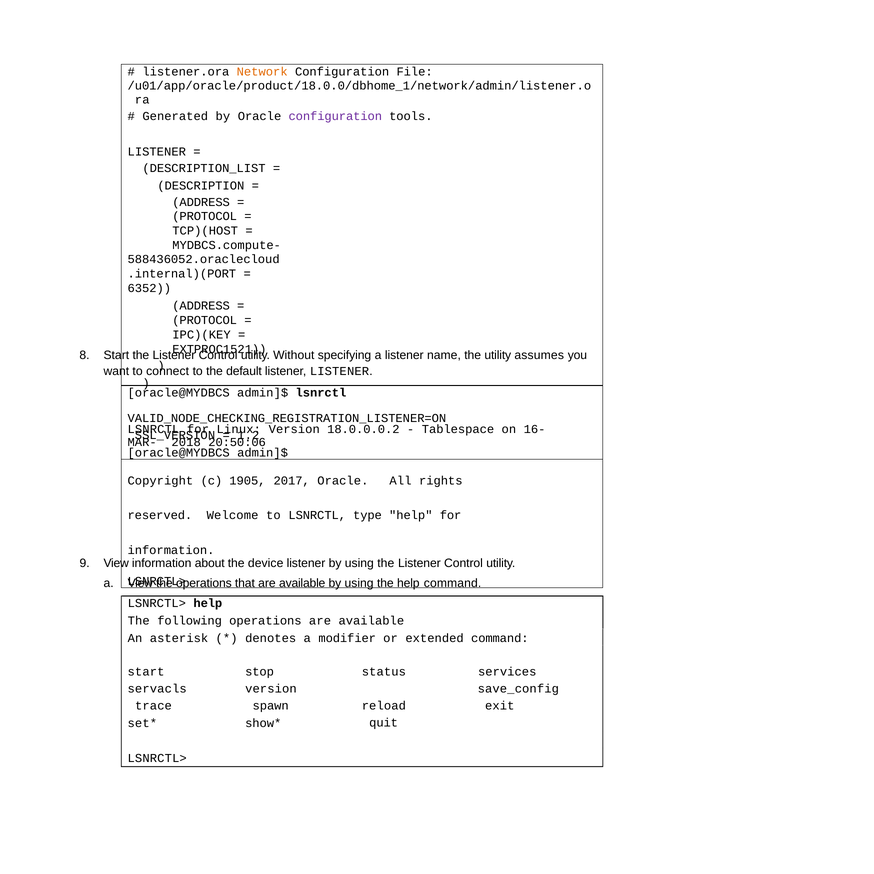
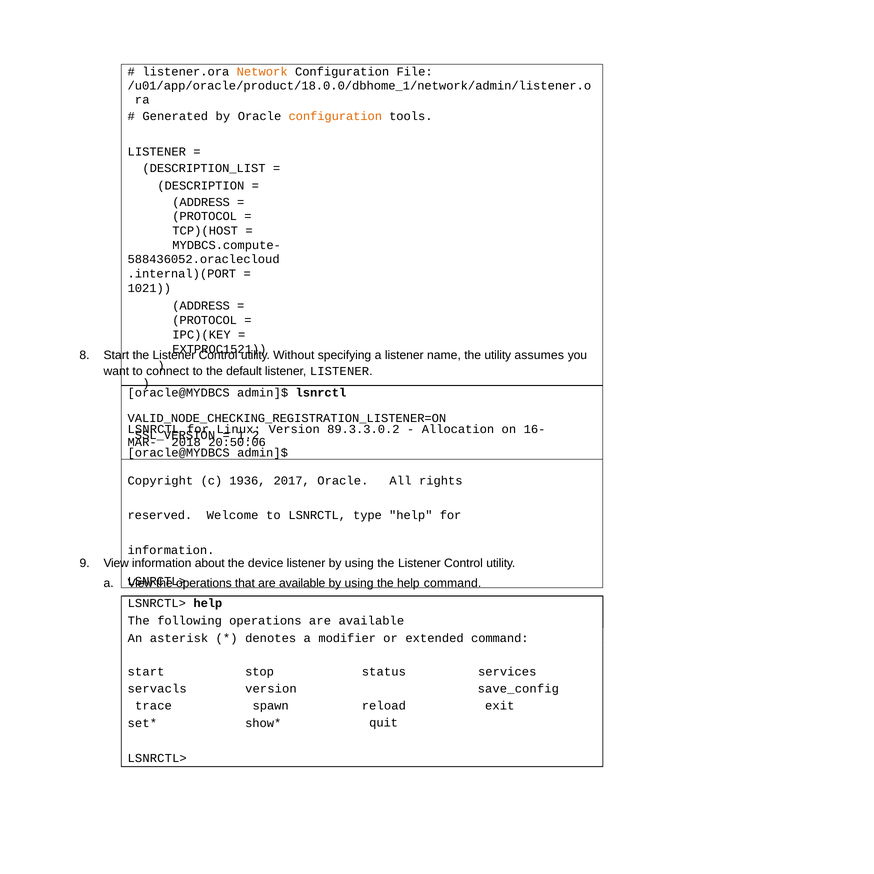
configuration colour: purple -> orange (335, 116)
6352: 6352 -> 1021 (149, 288)
18.0.0.0.2: 18.0.0.0.2 -> 89.3.3.0.2 (363, 429)
Tablespace: Tablespace -> Allocation (458, 429)
1905: 1905 -> 1936 (247, 481)
